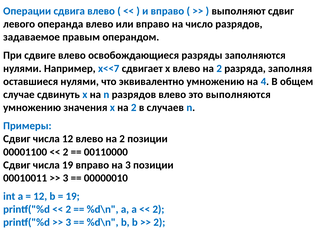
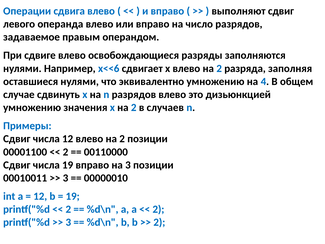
х<<7: х<<7 -> х<<6 (109, 68)
выполняются: выполняются -> дизьюнкцией (238, 94)
